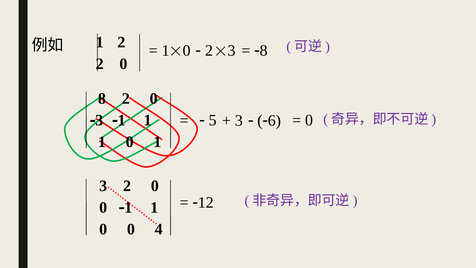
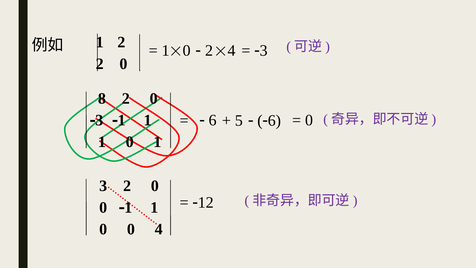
3: 3 -> 4 (232, 51)
8: 8 -> 3 (264, 51)
5: 5 -> 6 (213, 120)
3: 3 -> 5 (239, 121)
